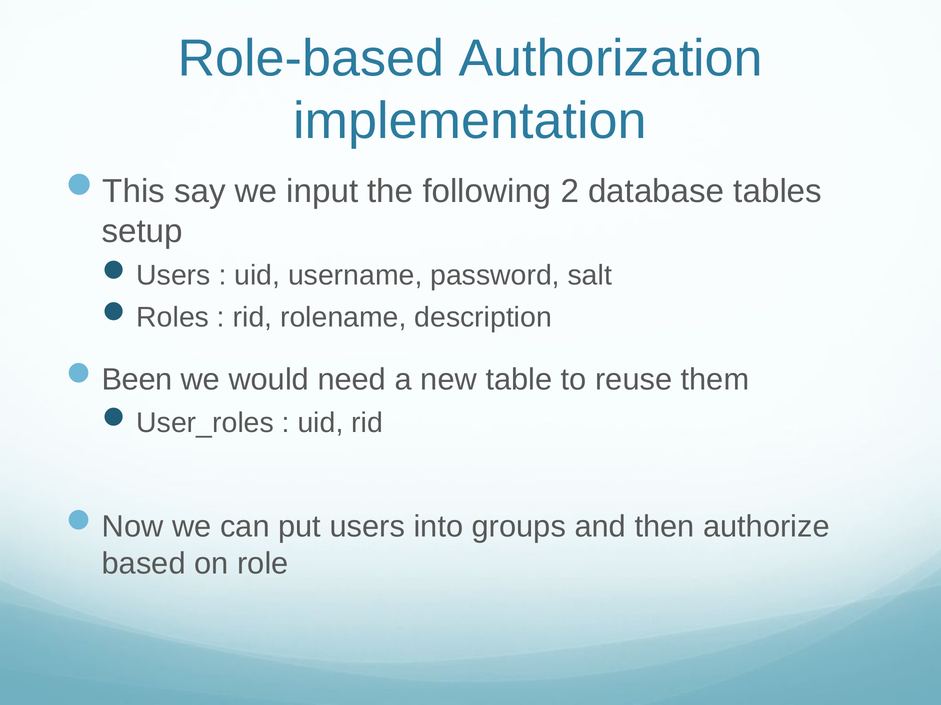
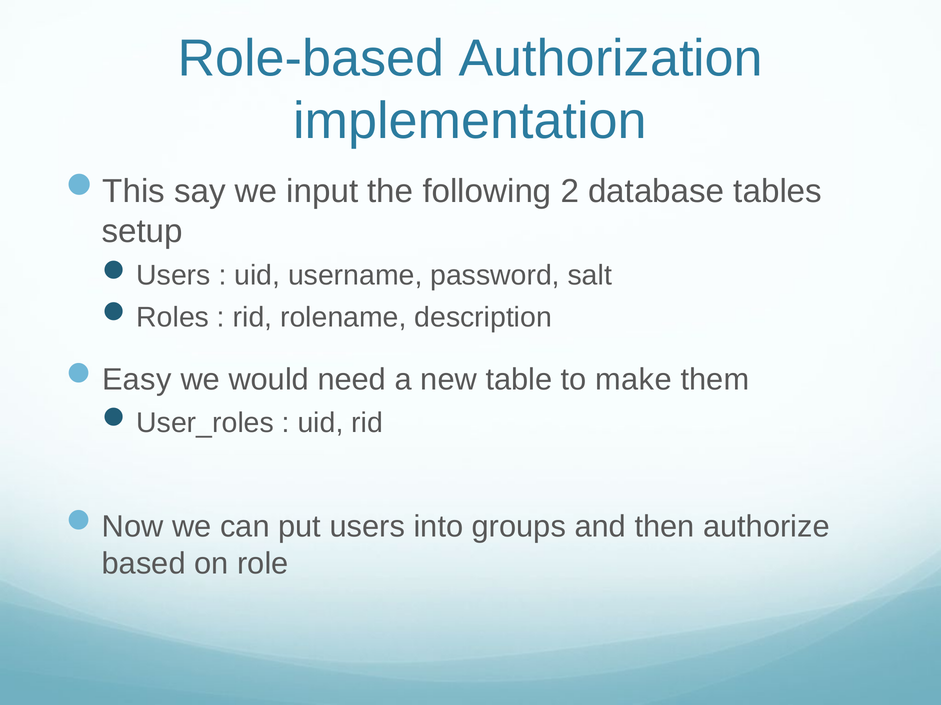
Been: Been -> Easy (137, 379)
reuse: reuse -> make (634, 379)
